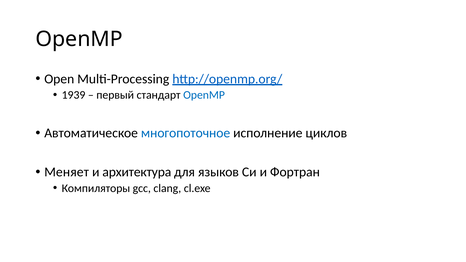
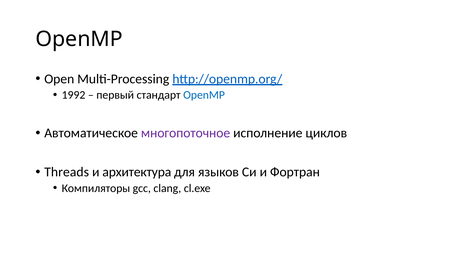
1939: 1939 -> 1992 (74, 95)
многопоточное colour: blue -> purple (186, 133)
Меняет: Меняет -> Threads (67, 172)
